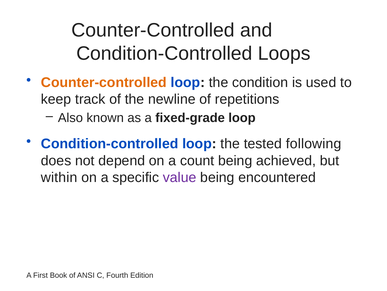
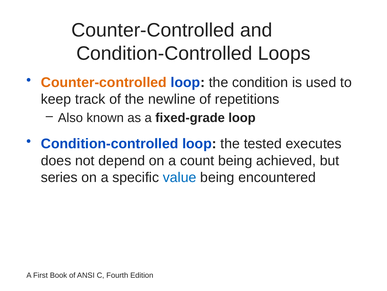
following: following -> executes (314, 144)
within: within -> series (59, 177)
value colour: purple -> blue (180, 177)
